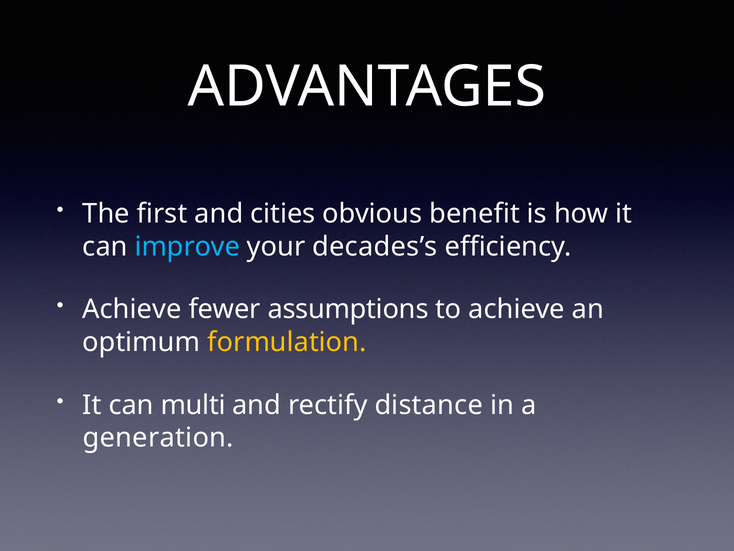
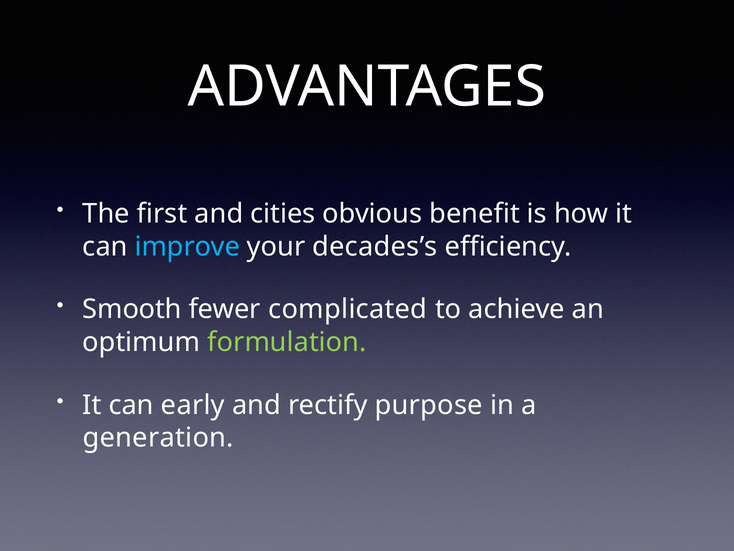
Achieve: Achieve -> Smooth (132, 309)
assumptions: assumptions -> complicated (348, 309)
formulation colour: yellow -> light green (287, 342)
multi: multi -> early (193, 405)
distance: distance -> purpose (429, 405)
